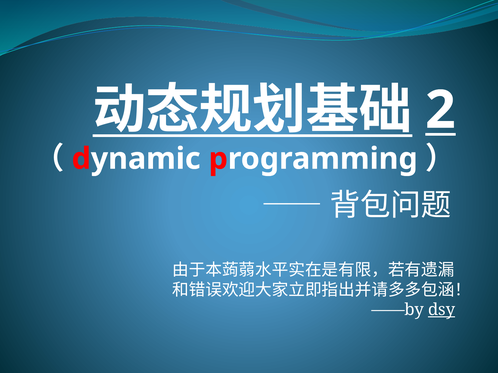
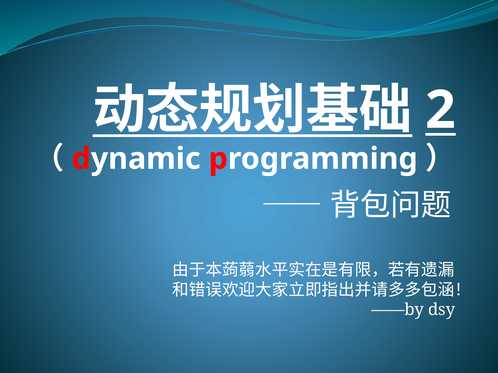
dsy underline: present -> none (442, 310)
